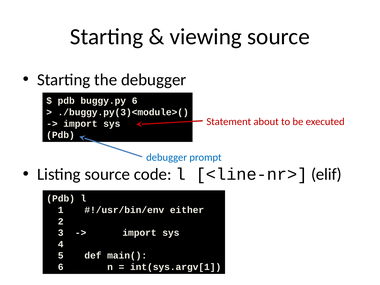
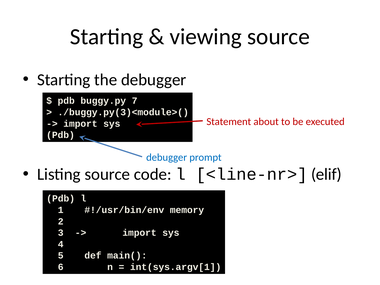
buggy.py 6: 6 -> 7 (135, 101)
either: either -> memory (187, 210)
